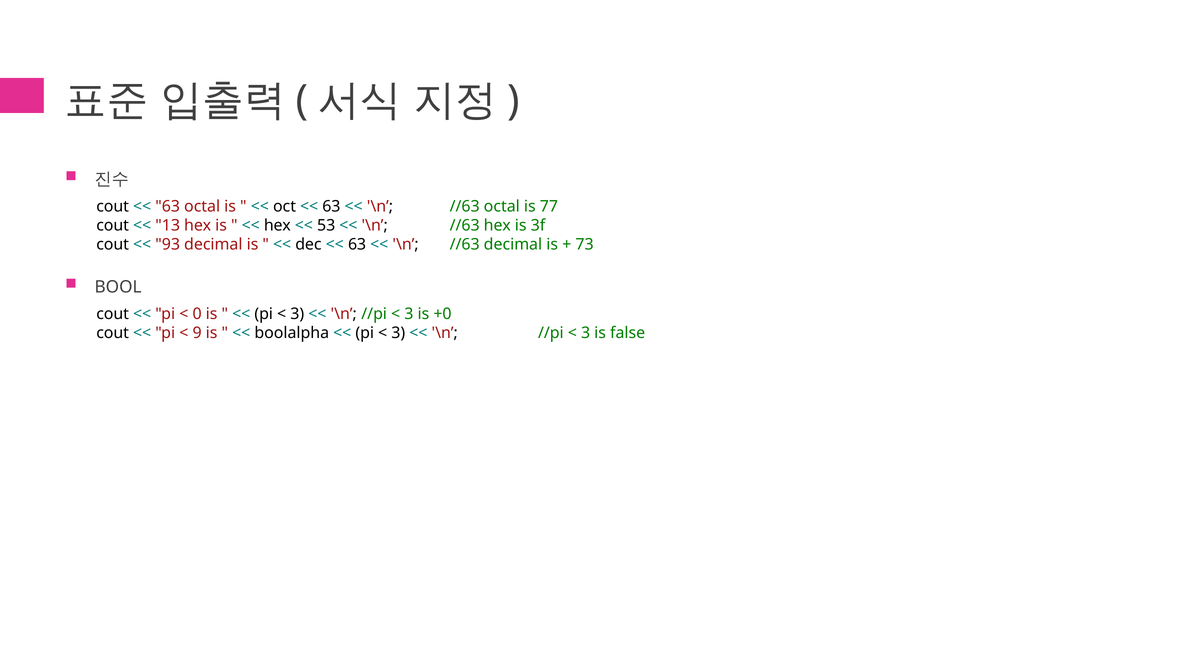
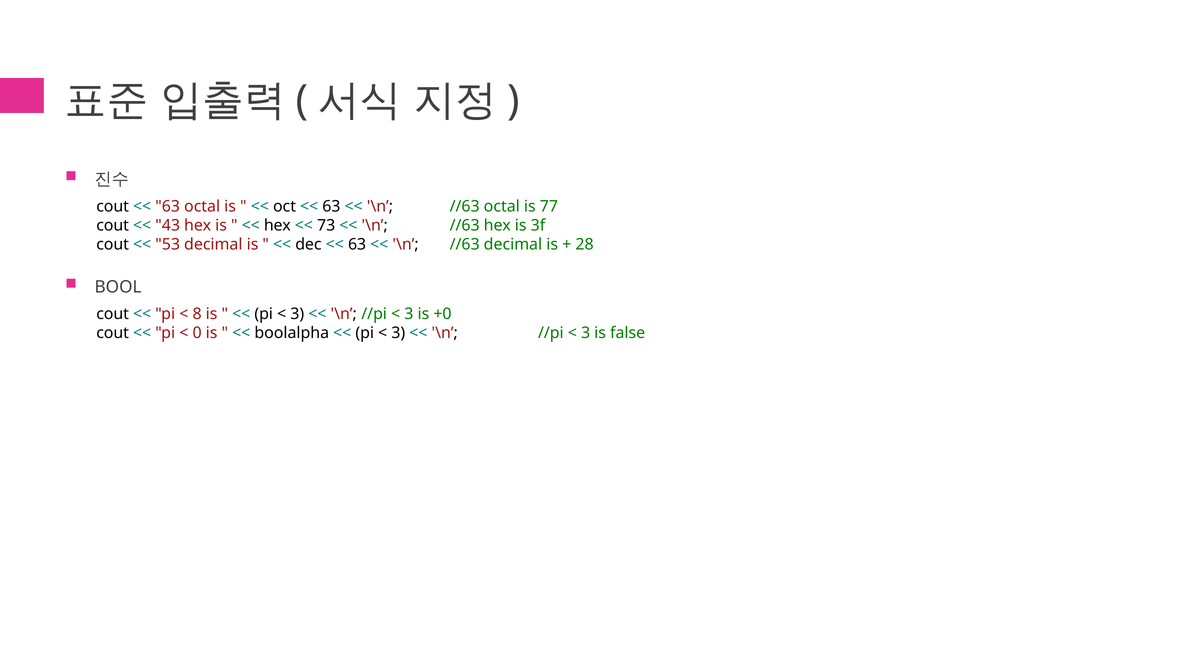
13: 13 -> 43 (168, 225)
53: 53 -> 73 (326, 225)
93: 93 -> 53 (168, 244)
73: 73 -> 28 (585, 244)
0: 0 -> 8 (197, 314)
9: 9 -> 0 (197, 333)
